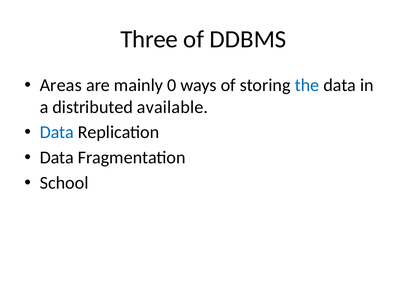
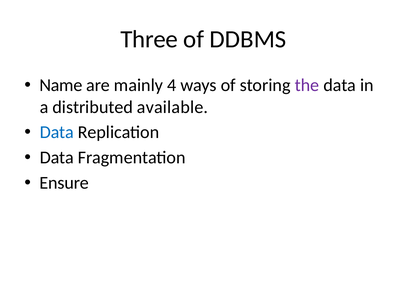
Areas: Areas -> Name (61, 85)
0: 0 -> 4 (172, 85)
the colour: blue -> purple (307, 85)
School: School -> Ensure (64, 183)
